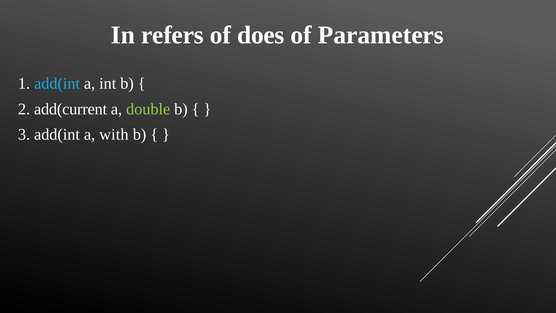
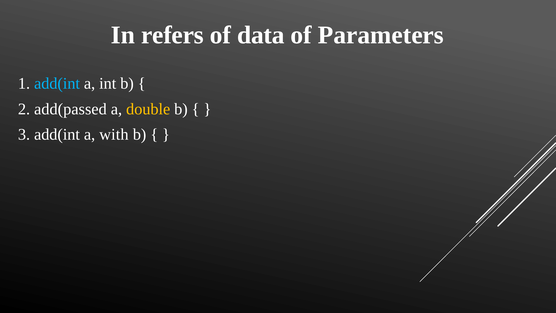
does: does -> data (261, 35)
add(current: add(current -> add(passed (70, 109)
double colour: light green -> yellow (148, 109)
